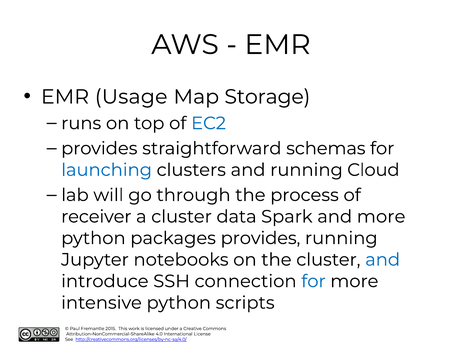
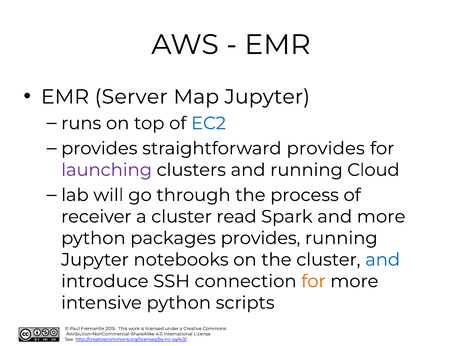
Usage: Usage -> Server (131, 97)
Map Storage: Storage -> Jupyter (267, 97)
straightforward schemas: schemas -> provides (326, 149)
launching colour: blue -> purple (107, 170)
data: data -> read (237, 217)
for colour: blue -> orange (313, 282)
